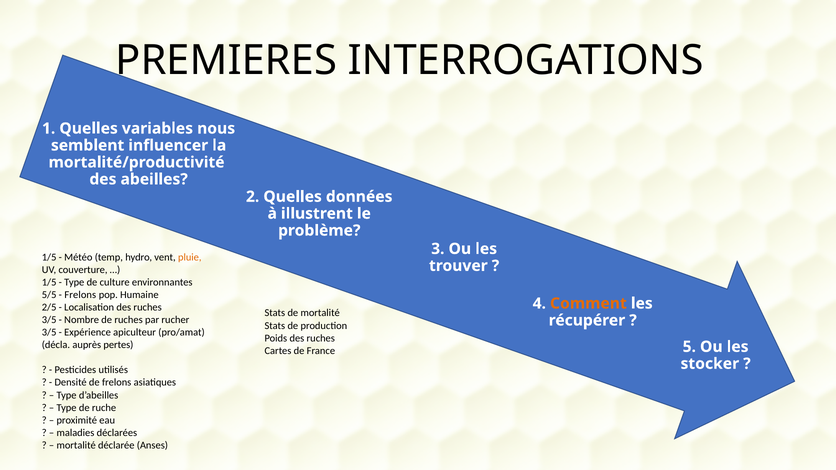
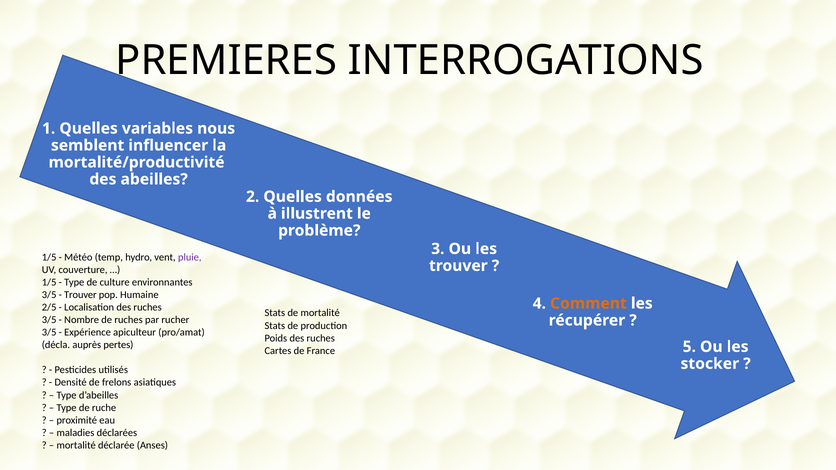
pluie colour: orange -> purple (190, 257)
5/5: 5/5 -> 3/5 (49, 295)
Frelons: Frelons -> Trouver (80, 295)
